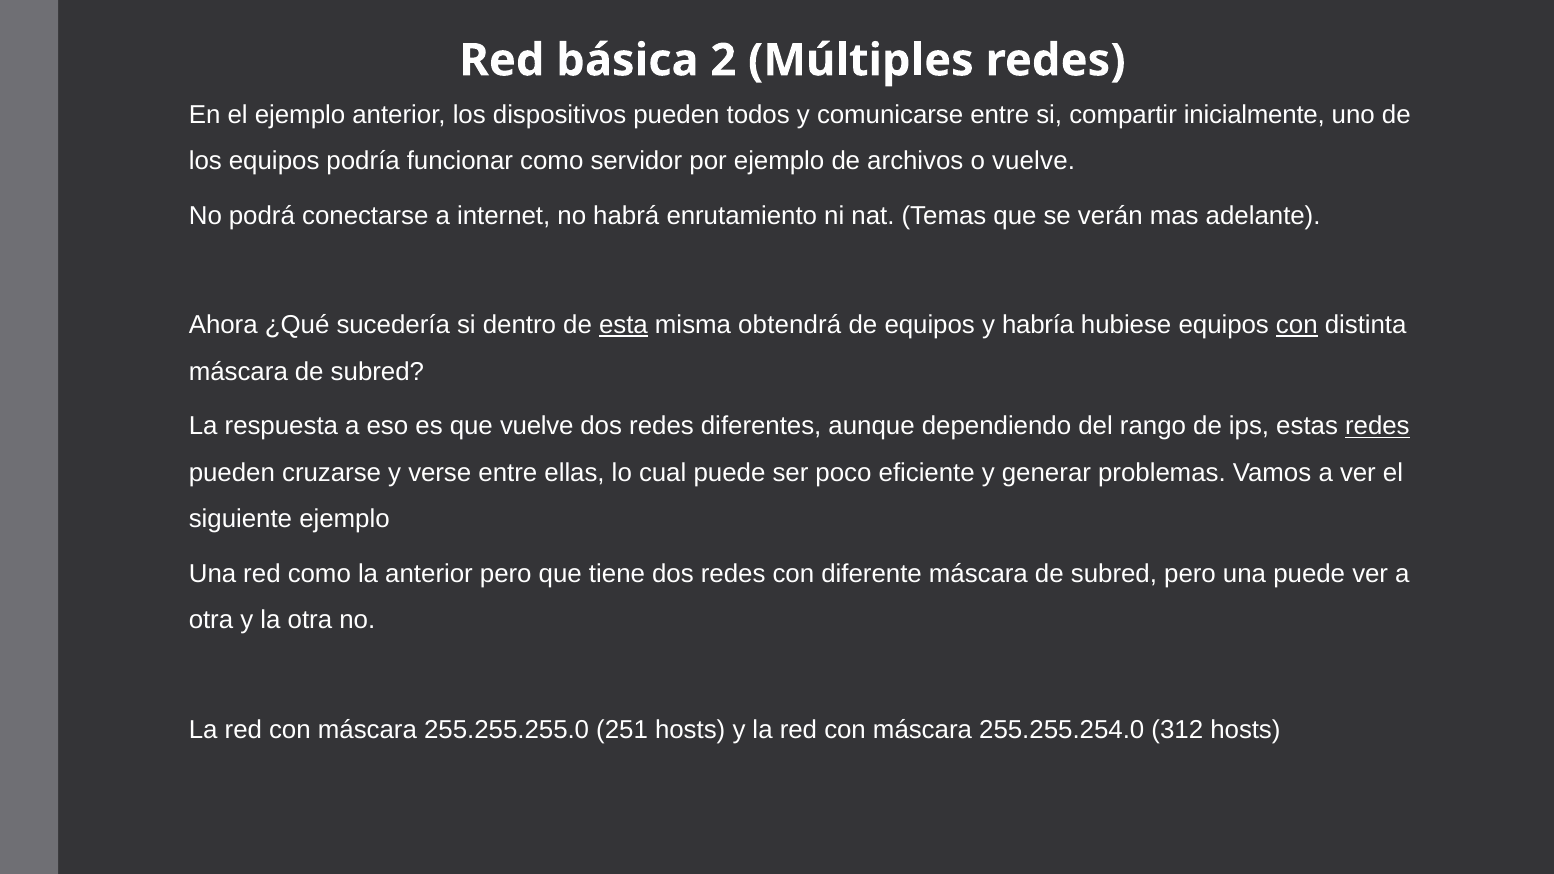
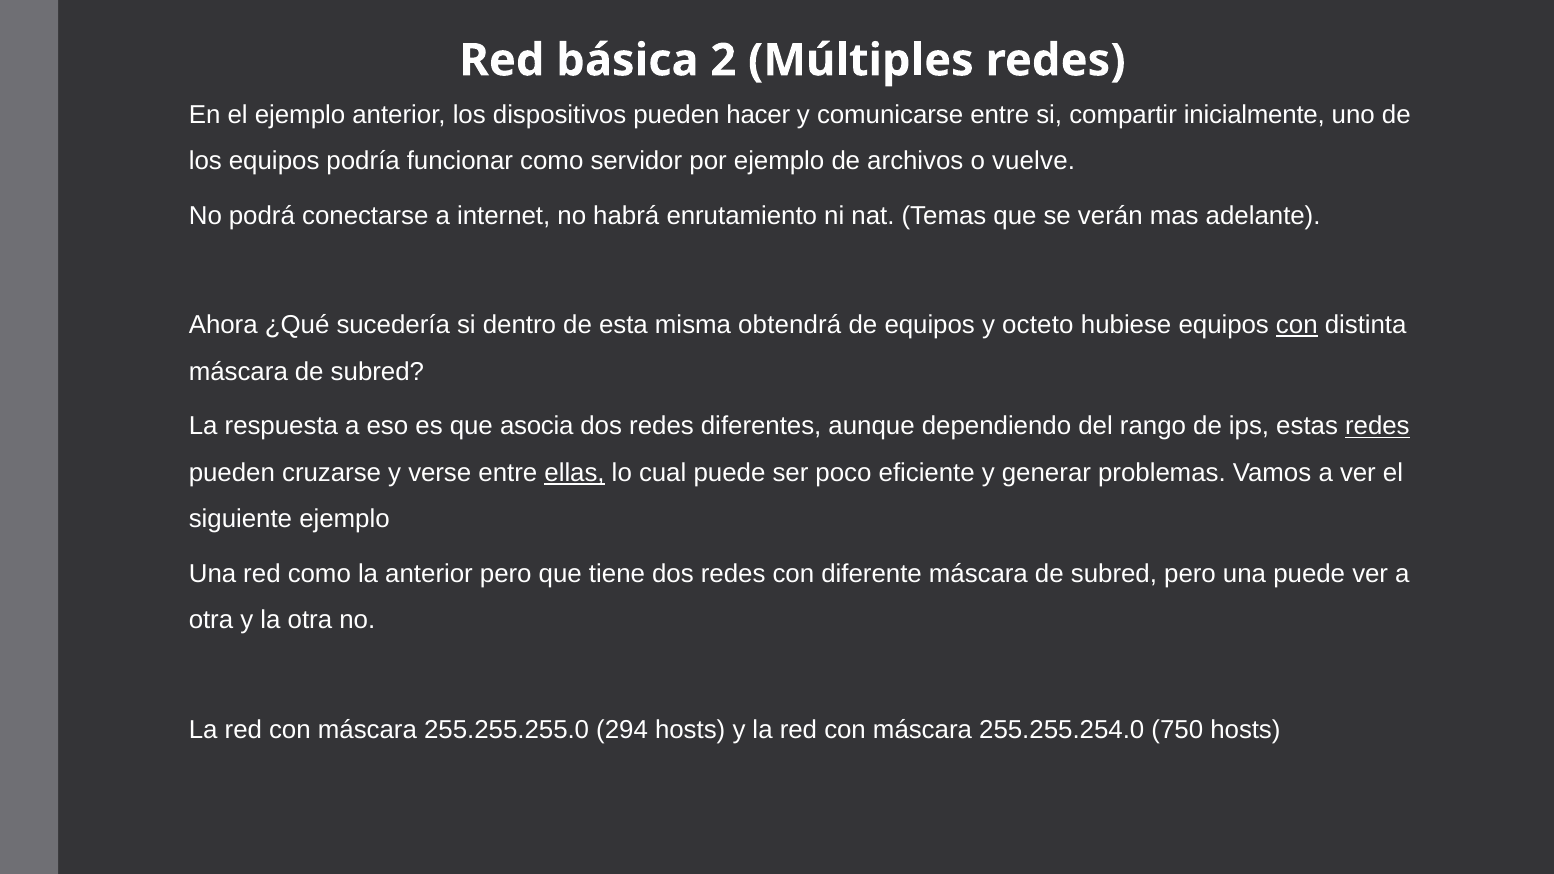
todos: todos -> hacer (758, 115)
esta underline: present -> none (623, 325)
habría: habría -> octeto (1038, 325)
que vuelve: vuelve -> asocia (537, 426)
ellas underline: none -> present (575, 473)
251: 251 -> 294 (622, 730)
312: 312 -> 750 (1177, 730)
